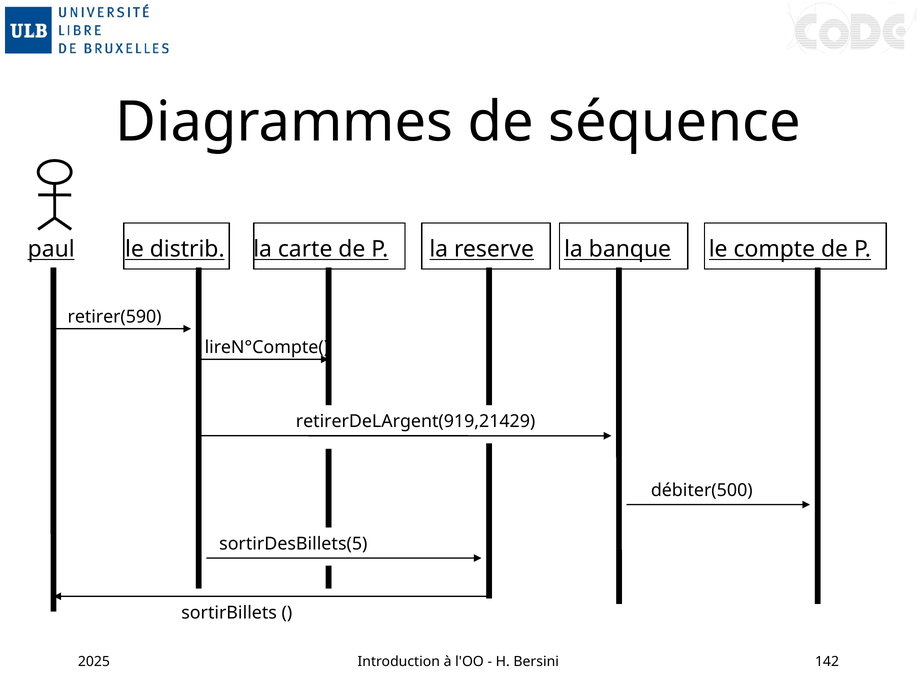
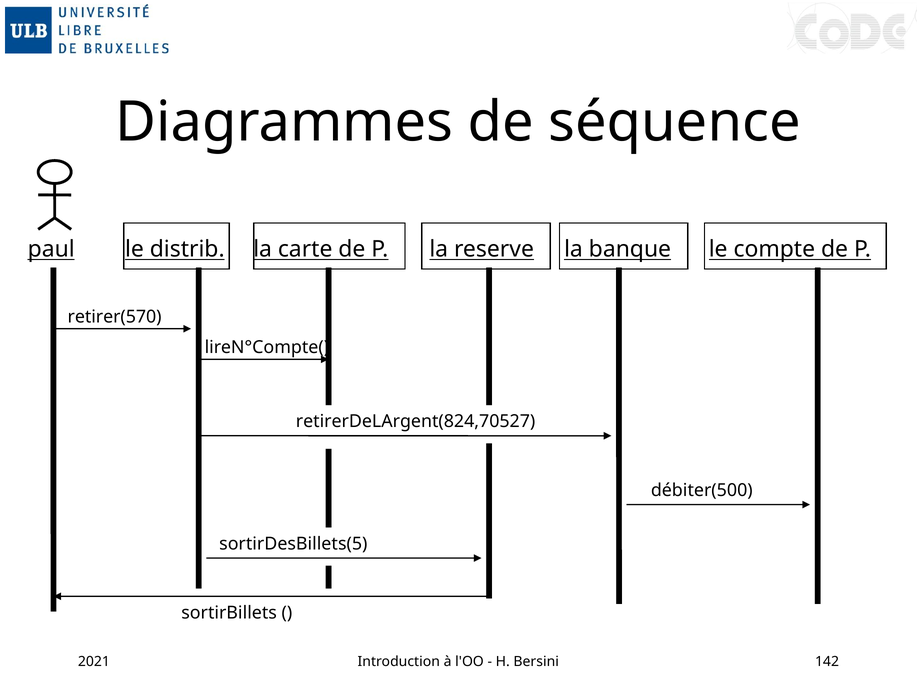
retirer(590: retirer(590 -> retirer(570 (115, 317)
retirerDeLArgent(919,21429: retirerDeLArgent(919,21429 -> retirerDeLArgent(824,70527 (416, 421)
2025: 2025 -> 2021 (94, 661)
